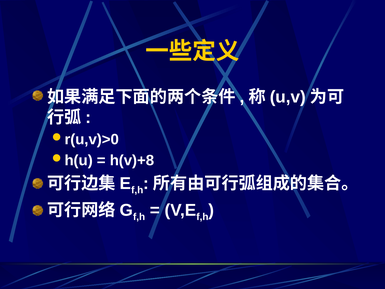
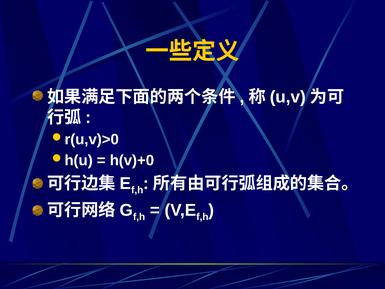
h(v)+8: h(v)+8 -> h(v)+0 (132, 160)
